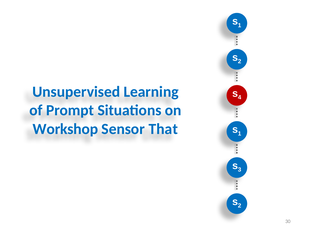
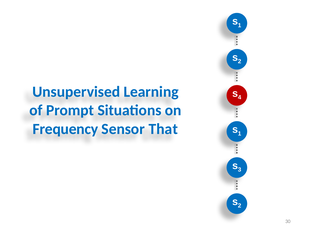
Workshop: Workshop -> Frequency (65, 129)
